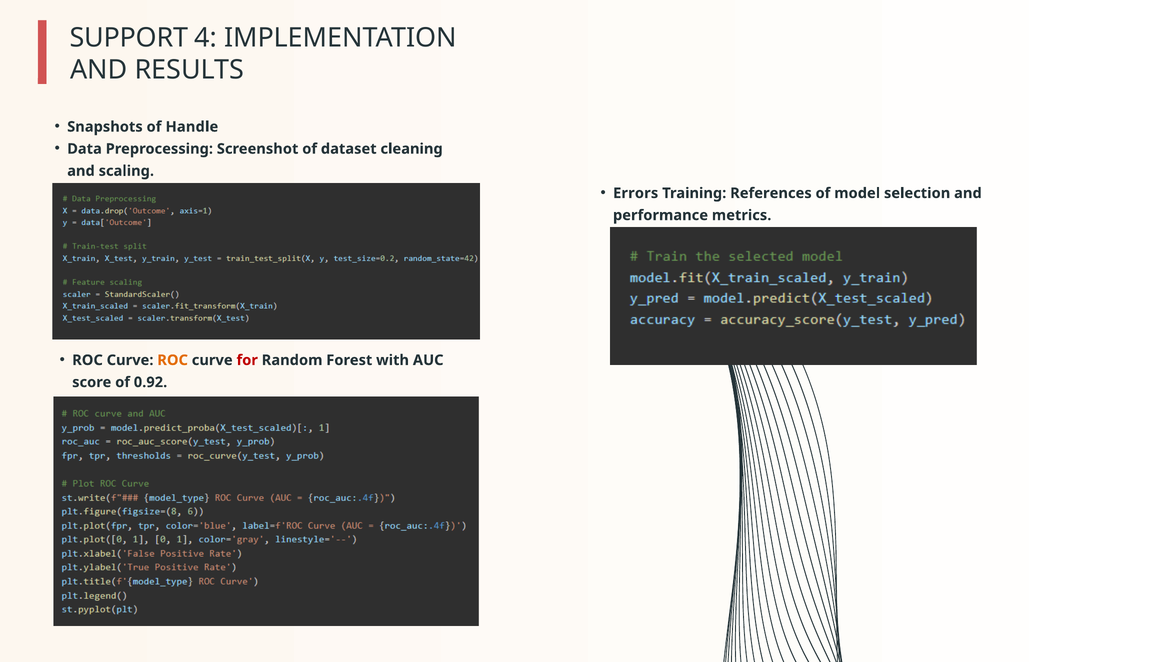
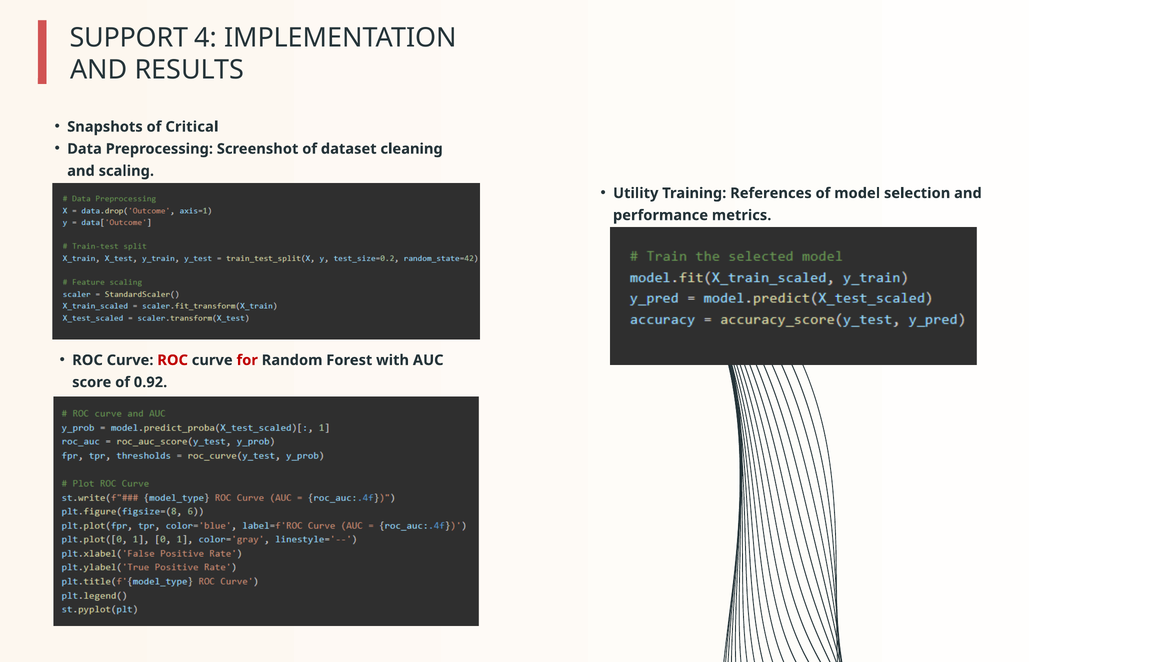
Handle: Handle -> Critical (192, 127)
Errors: Errors -> Utility (636, 193)
ROC colour: orange -> red (173, 360)
